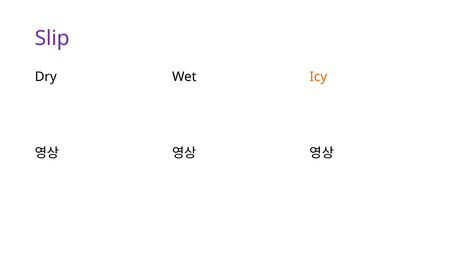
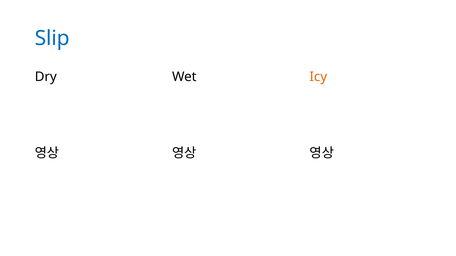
Slip colour: purple -> blue (52, 38)
